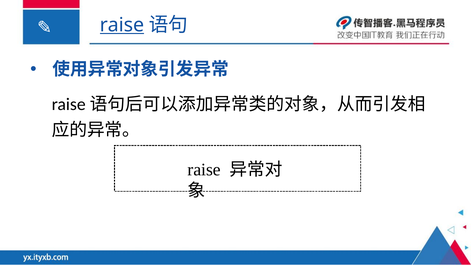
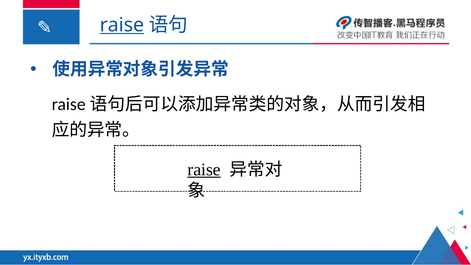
raise underline: none -> present (204, 169)
